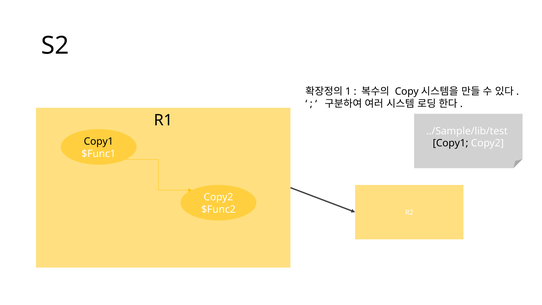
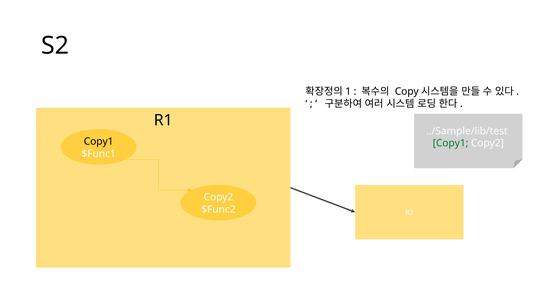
Copy1 colour: black -> green (451, 143)
